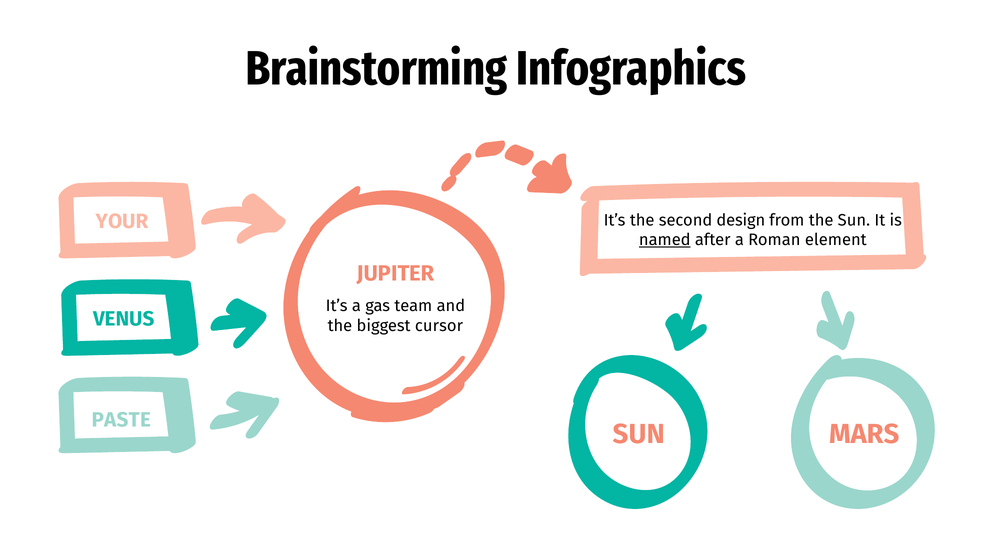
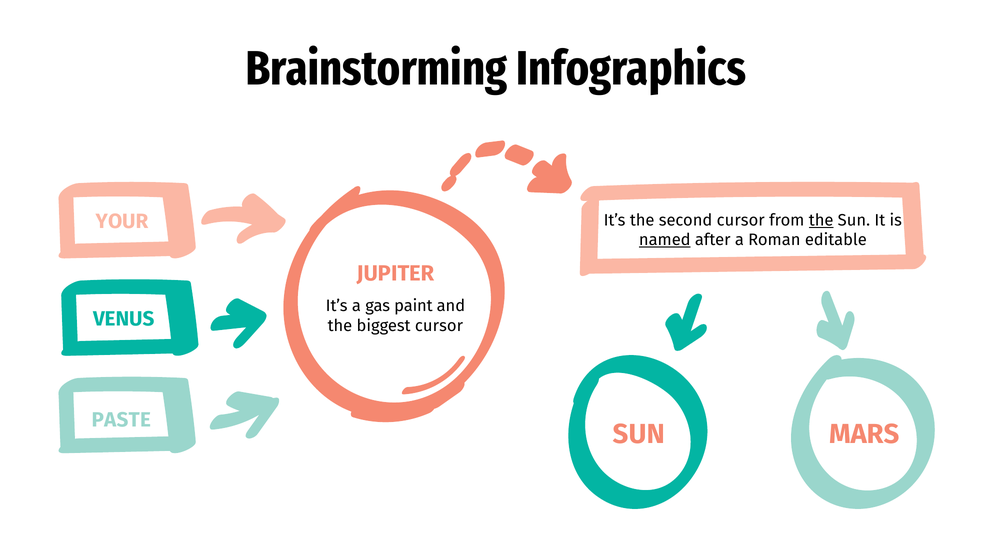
second design: design -> cursor (741, 220)
the underline: none -> present (821, 220)
element: element -> editable (836, 240)
team: team -> paint (413, 306)
